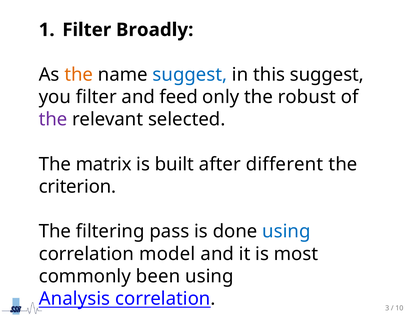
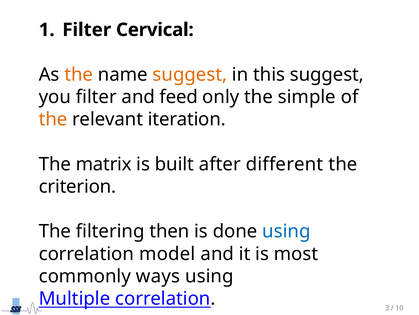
Broadly: Broadly -> Cervical (155, 30)
suggest colour: blue -> orange (190, 74)
robust: robust -> simple (307, 97)
the colour: purple -> orange (53, 119)
selected: selected -> iteration (187, 119)
pass: pass -> then (169, 231)
been: been -> ways (158, 276)
Analysis: Analysis -> Multiple (75, 298)
